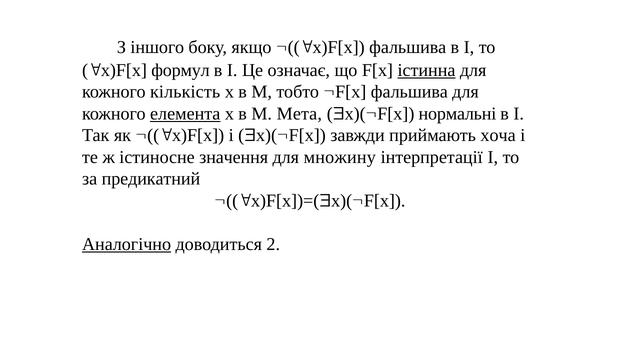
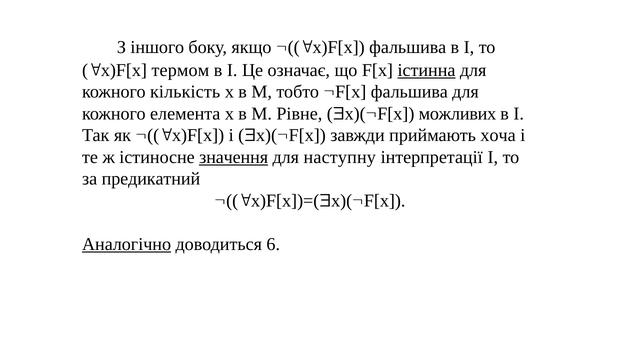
формул: формул -> термом (180, 70)
елемента underline: present -> none (185, 114)
Мета: Мета -> Рівне (299, 114)
нормальні: нормальні -> можливих (457, 114)
значення underline: none -> present (234, 157)
множину: множину -> наступну (340, 157)
2: 2 -> 6 (273, 244)
